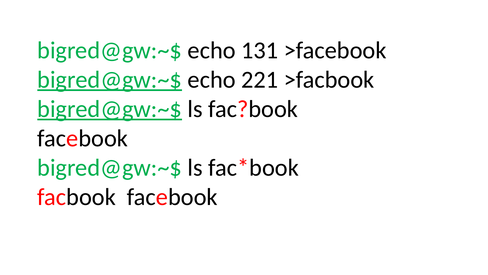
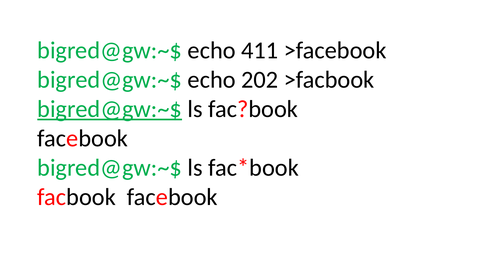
131: 131 -> 411 (260, 50)
bigred@gw:~$ underline: present -> none (110, 80)
221: 221 -> 202 (260, 80)
